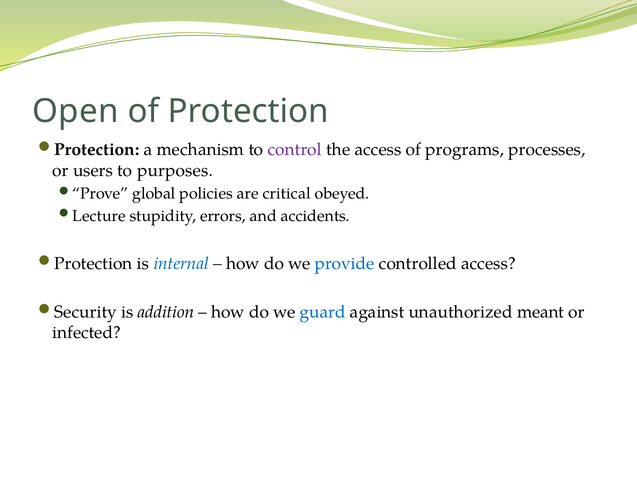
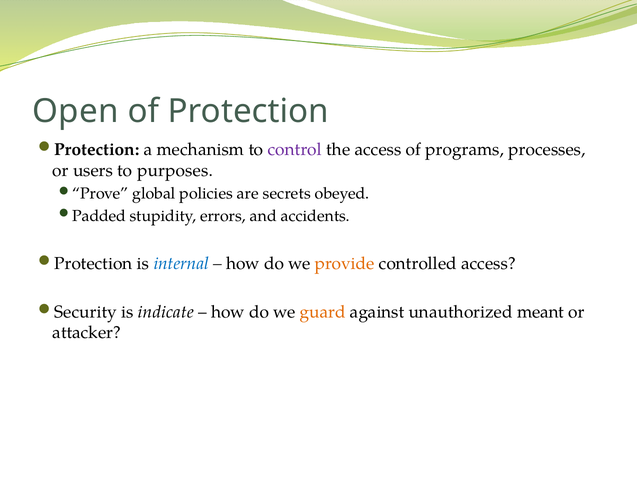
critical: critical -> secrets (287, 193)
Lecture: Lecture -> Padded (99, 216)
provide colour: blue -> orange (345, 263)
addition: addition -> indicate (166, 312)
guard colour: blue -> orange (323, 312)
infected: infected -> attacker (87, 333)
